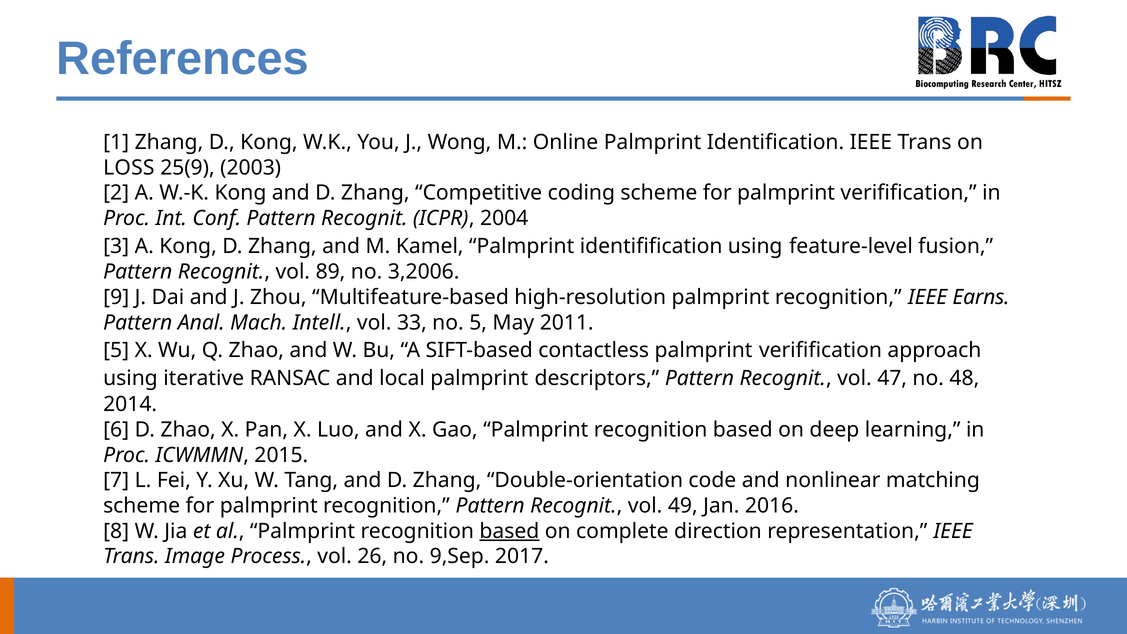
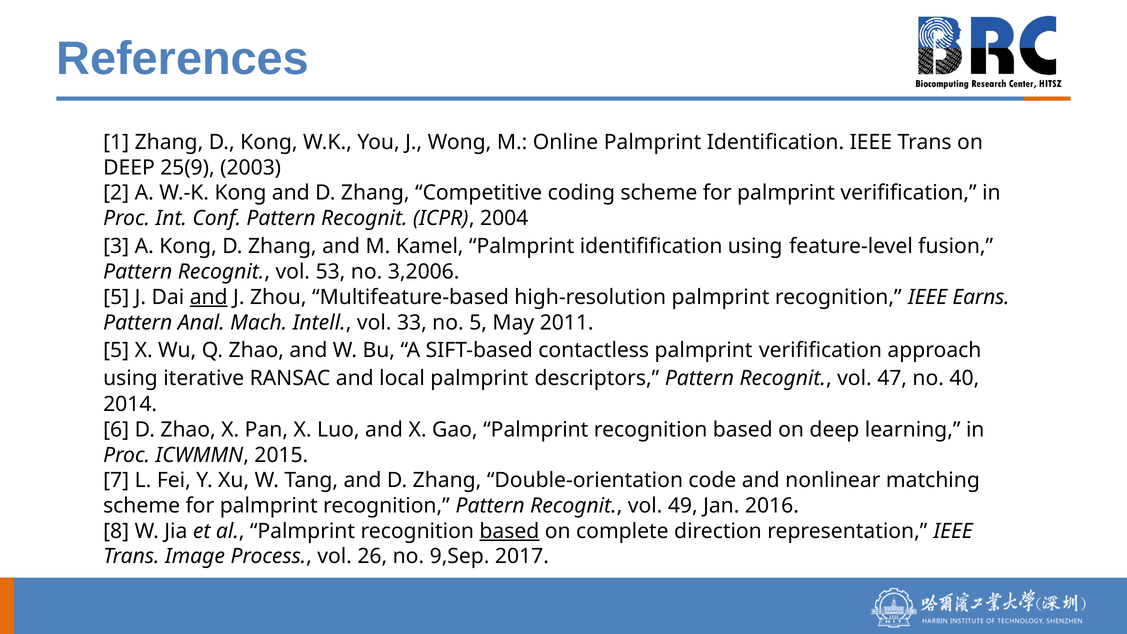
LOSS: LOSS -> DEEP (129, 168)
89: 89 -> 53 (331, 272)
9: 9 -> 5 (116, 297)
and underline: none -> present (209, 297)
48: 48 -> 40 (964, 378)
